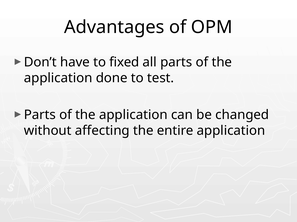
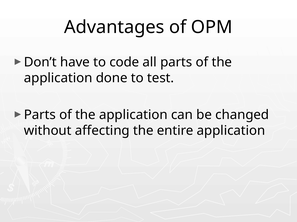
fixed: fixed -> code (124, 62)
